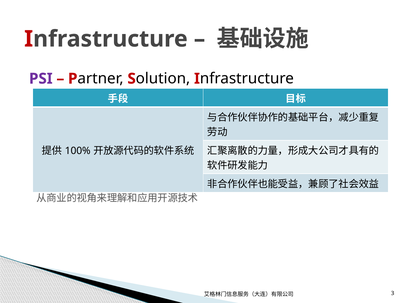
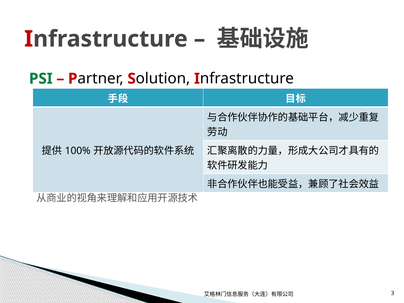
PSI colour: purple -> green (41, 79)
